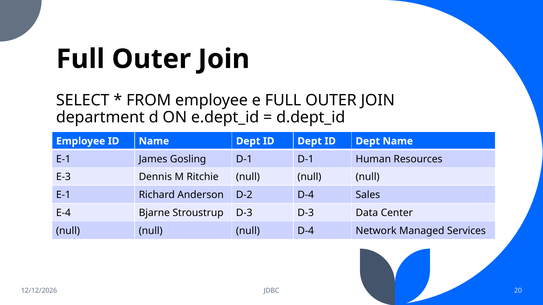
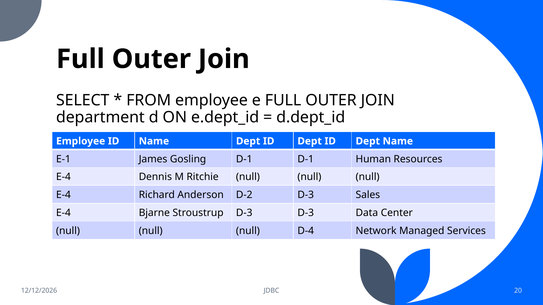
E-3: E-3 -> E-4 (63, 177)
E-1: E-1 -> E-4 (63, 195)
D-2 D-4: D-4 -> D-3 (306, 195)
